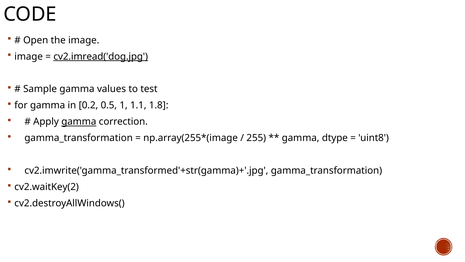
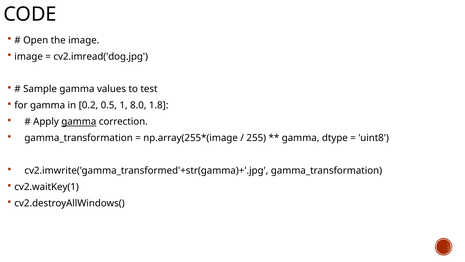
cv2.imread('dog.jpg underline: present -> none (101, 56)
1.1: 1.1 -> 8.0 (138, 105)
cv2.waitKey(2: cv2.waitKey(2 -> cv2.waitKey(1 (47, 187)
